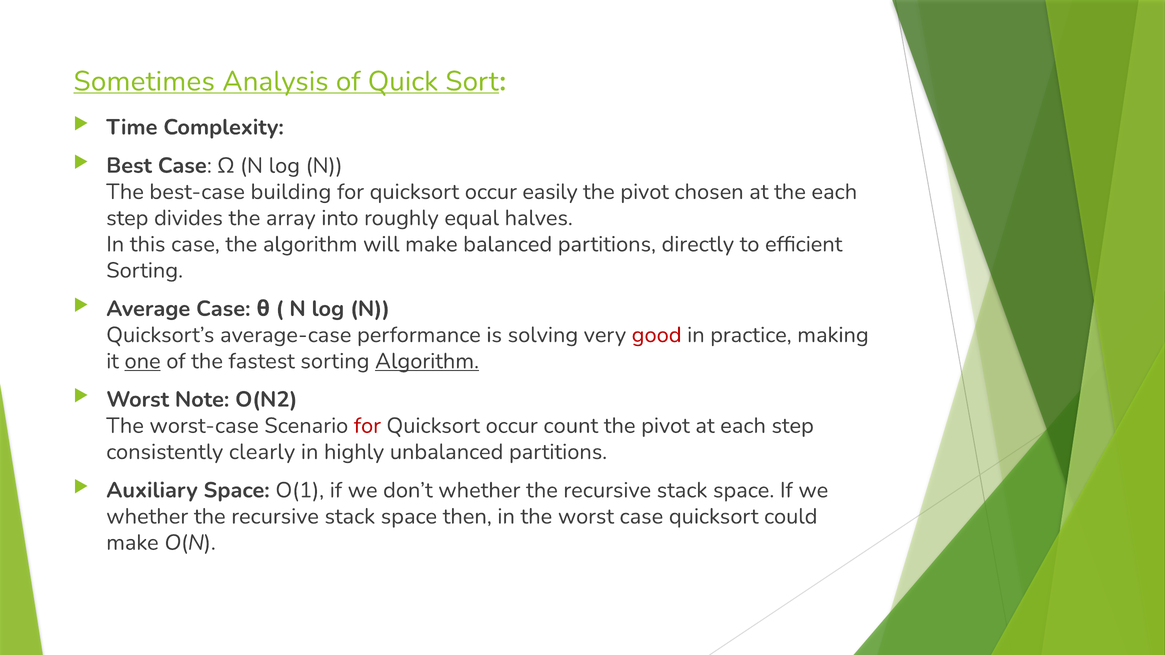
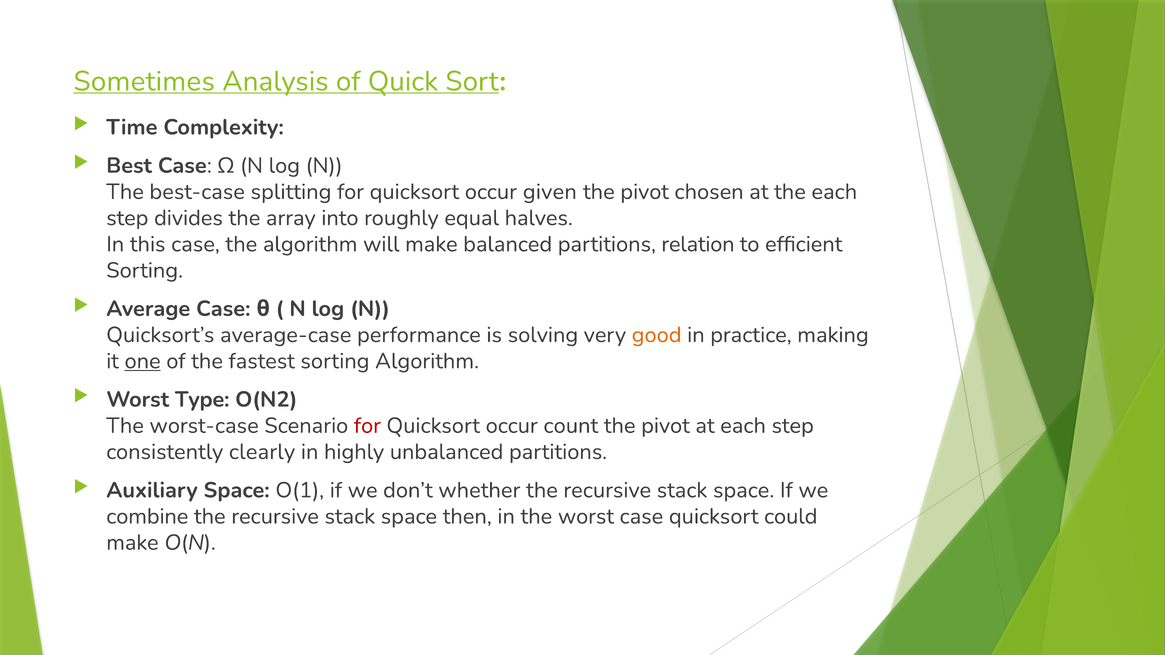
building: building -> splitting (291, 192)
easily: easily -> given (550, 192)
directly: directly -> relation (698, 244)
good colour: red -> orange (657, 335)
Algorithm underline: present -> none (427, 361)
Note: Note -> Type (202, 400)
whether: whether -> combine (147, 517)
